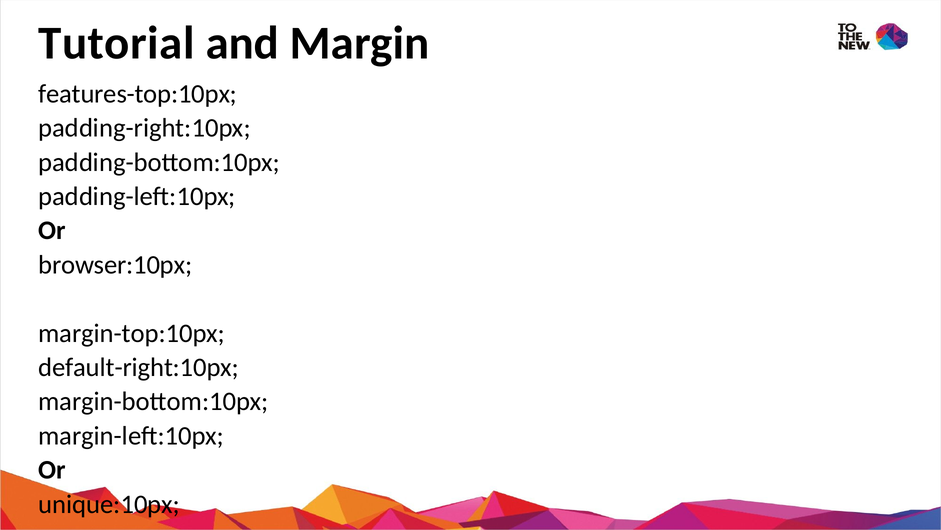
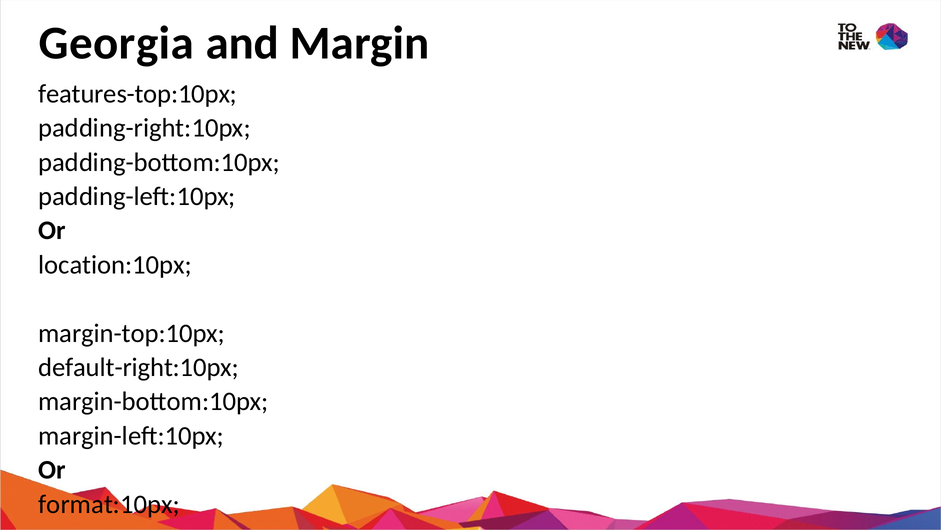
Tutorial: Tutorial -> Georgia (116, 43)
browser:10px: browser:10px -> location:10px (115, 265)
unique:10px: unique:10px -> format:10px (109, 504)
